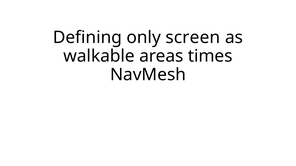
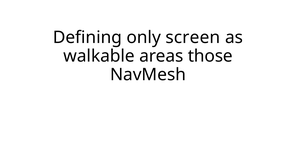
times: times -> those (210, 56)
